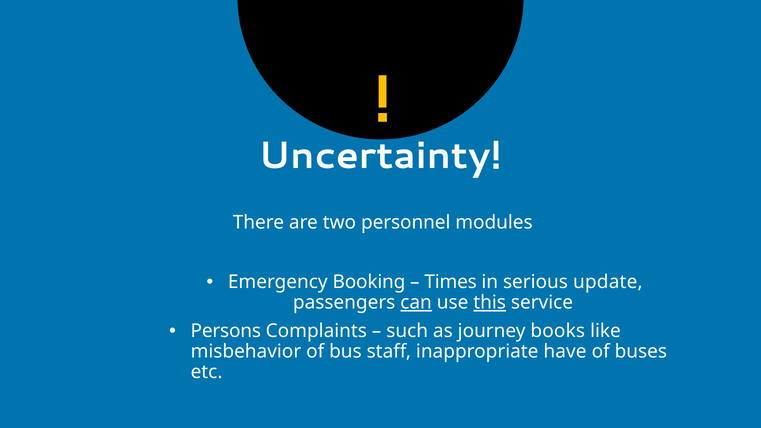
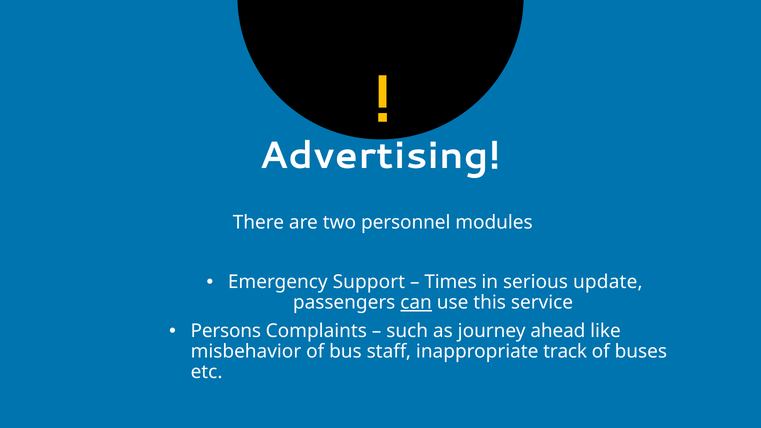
Uncertainty: Uncertainty -> Advertising (380, 156)
Booking: Booking -> Support (369, 282)
this underline: present -> none (490, 303)
books: books -> ahead (558, 331)
have: have -> track (565, 352)
